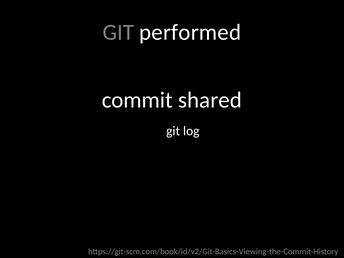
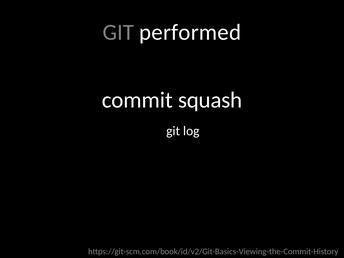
shared: shared -> squash (210, 100)
